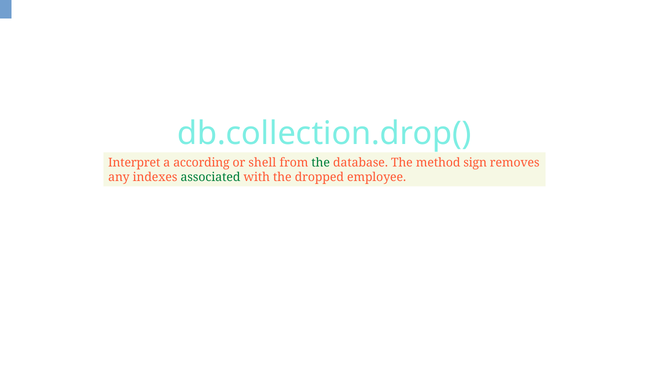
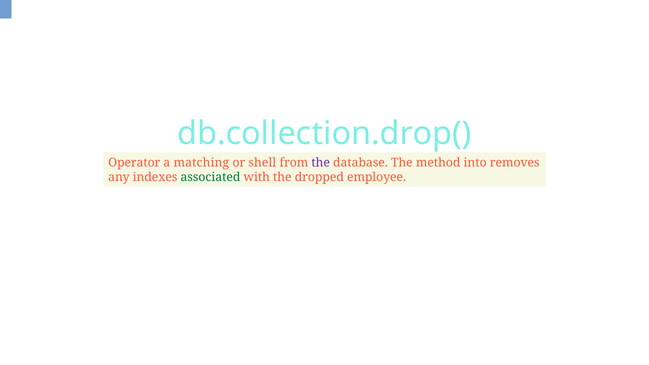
Interpret: Interpret -> Operator (134, 163)
according: according -> matching (201, 163)
the colour: green -> purple (321, 163)
sign: sign -> into (475, 163)
